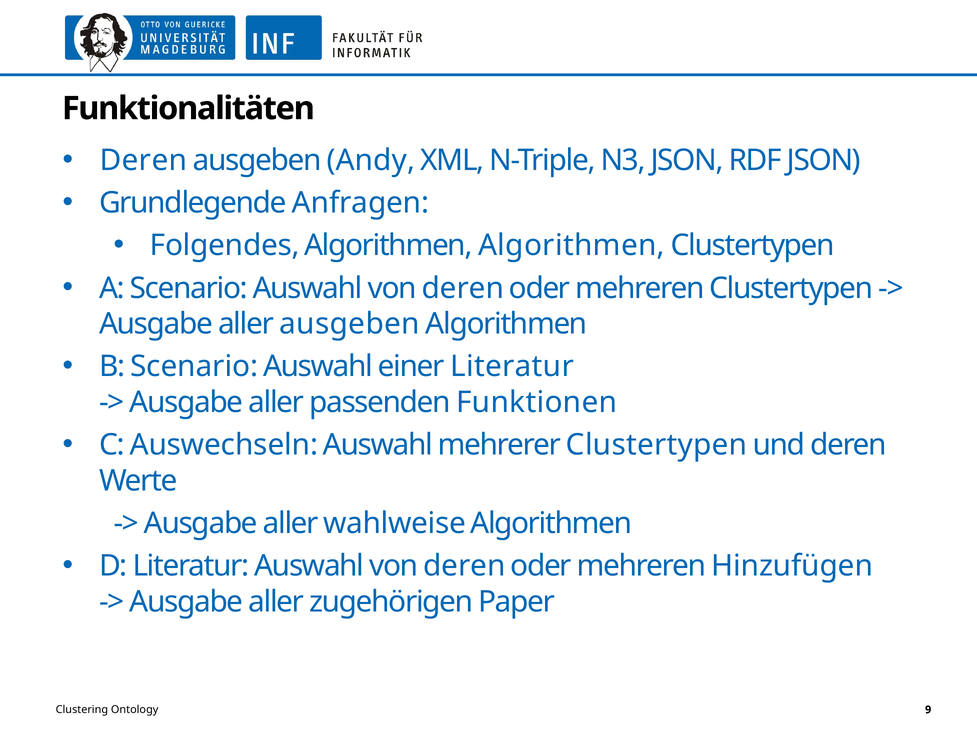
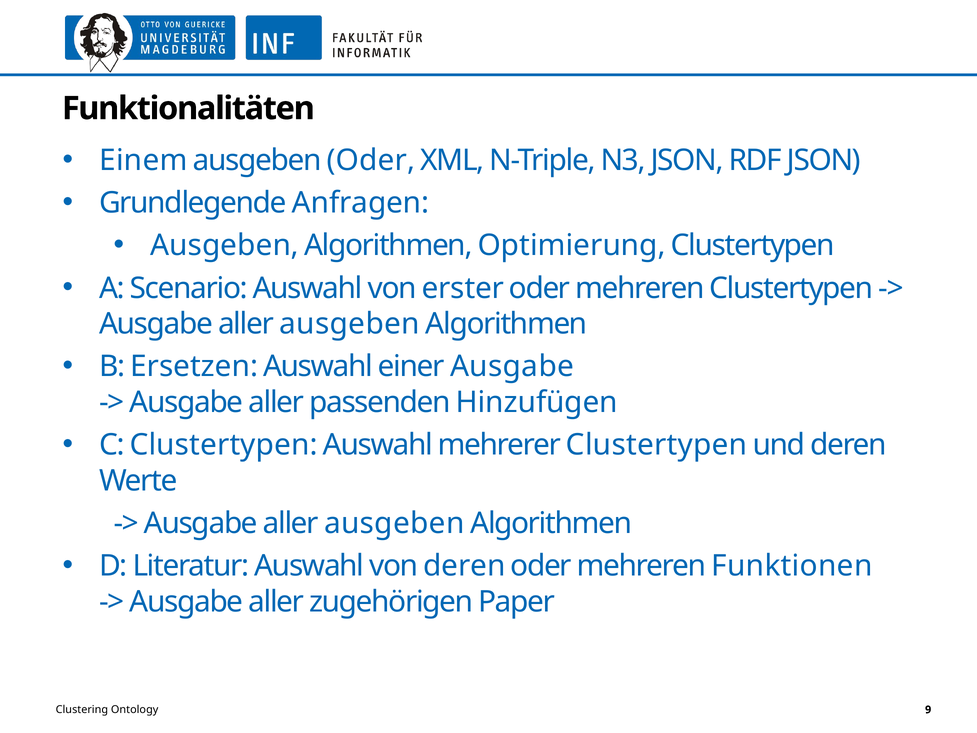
Deren: Deren -> Einem (143, 160)
ausgeben Andy: Andy -> Oder (371, 160)
Folgendes: Folgendes -> Ausgeben (225, 246)
Algorithmen Algorithmen: Algorithmen -> Optimierung (572, 246)
Scenario Auswahl von deren: deren -> erster (463, 288)
B Scenario: Scenario -> Ersetzen (194, 366)
einer Literatur: Literatur -> Ausgabe (512, 366)
Funktionen: Funktionen -> Hinzufügen (537, 402)
C Auswechseln: Auswechseln -> Clustertypen (224, 445)
wahlweise: wahlweise -> ausgeben (394, 523)
Hinzufügen: Hinzufügen -> Funktionen (792, 566)
